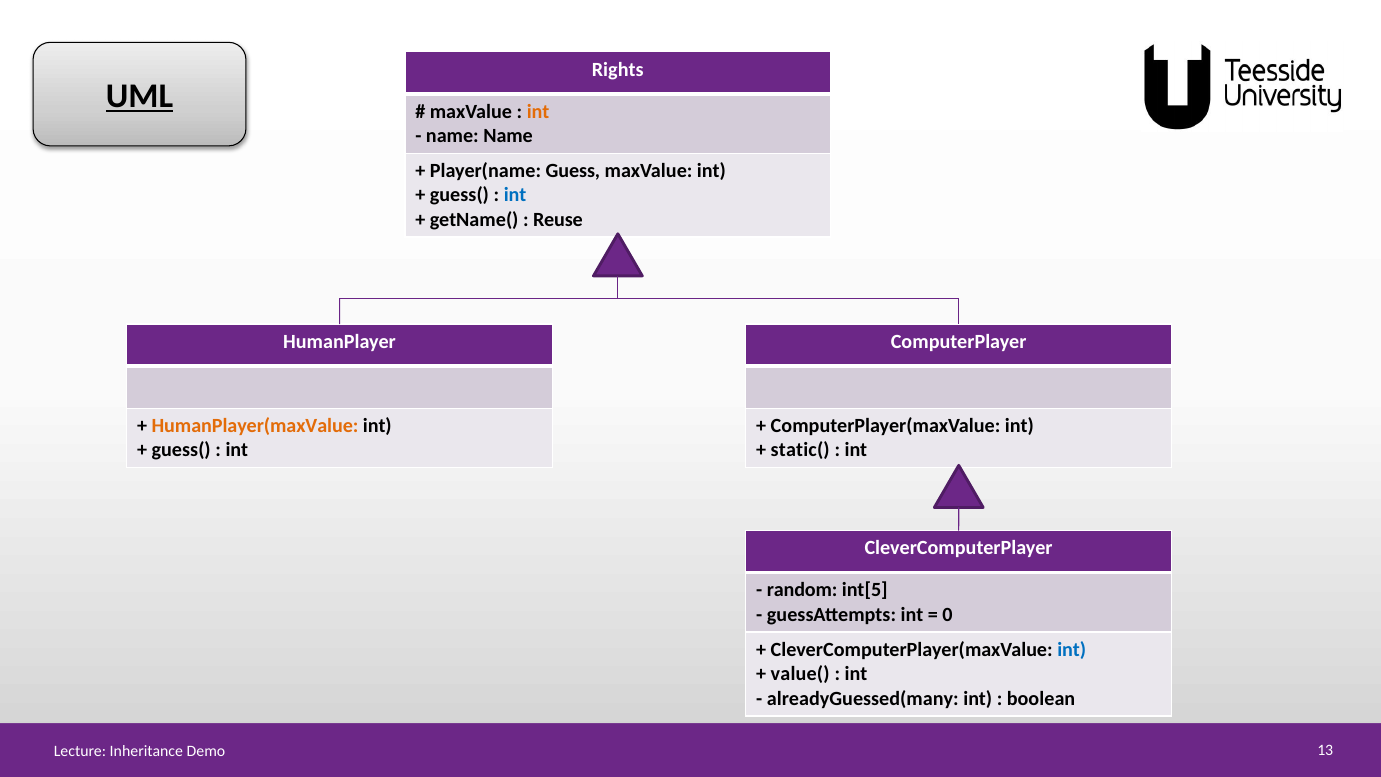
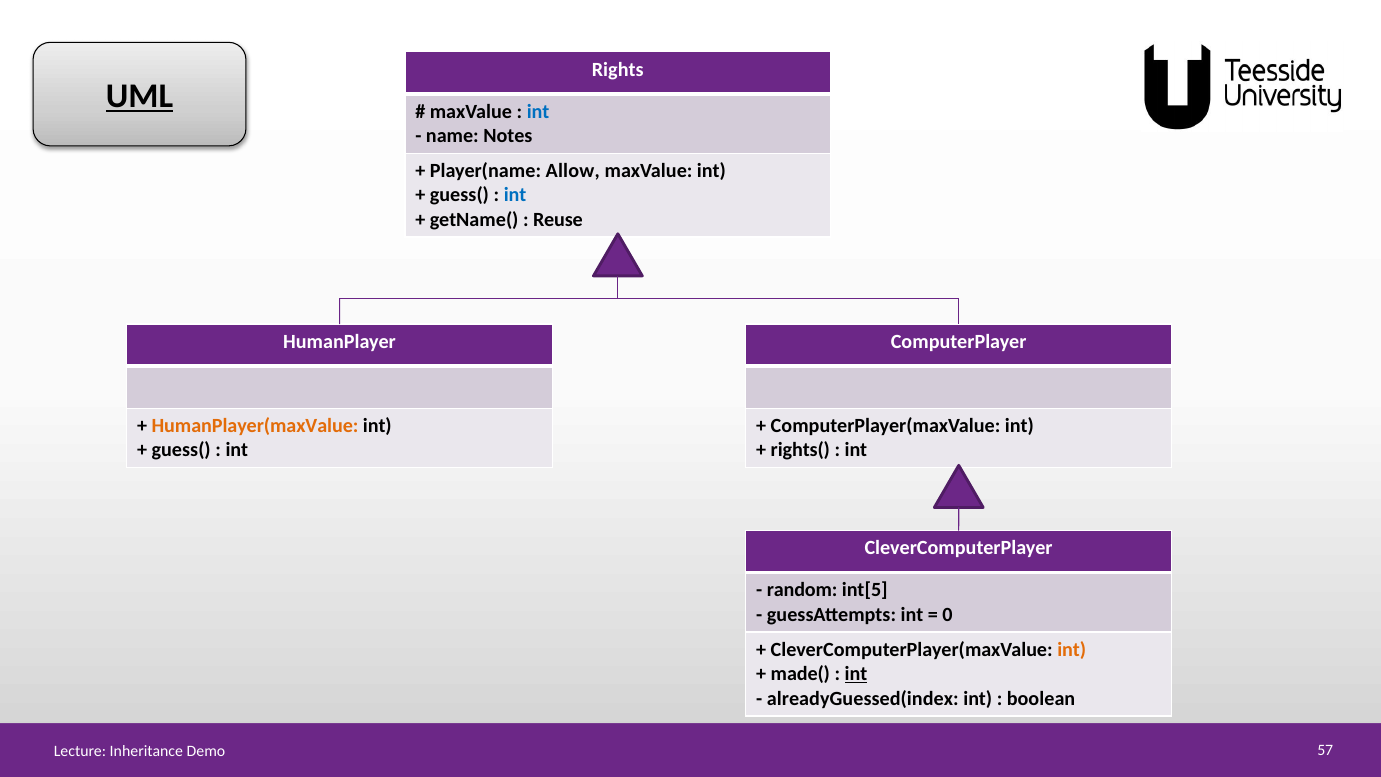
int colour: orange -> blue (538, 111)
name Name: Name -> Notes (508, 136)
Guess: Guess -> Allow (573, 171)
static(: static( -> rights( (800, 450)
int colour: blue -> orange (1072, 649)
value(: value( -> made( (800, 674)
int underline: none -> present (856, 674)
alreadyGuessed(many: alreadyGuessed(many -> alreadyGuessed(index (863, 699)
13: 13 -> 57 (1325, 750)
